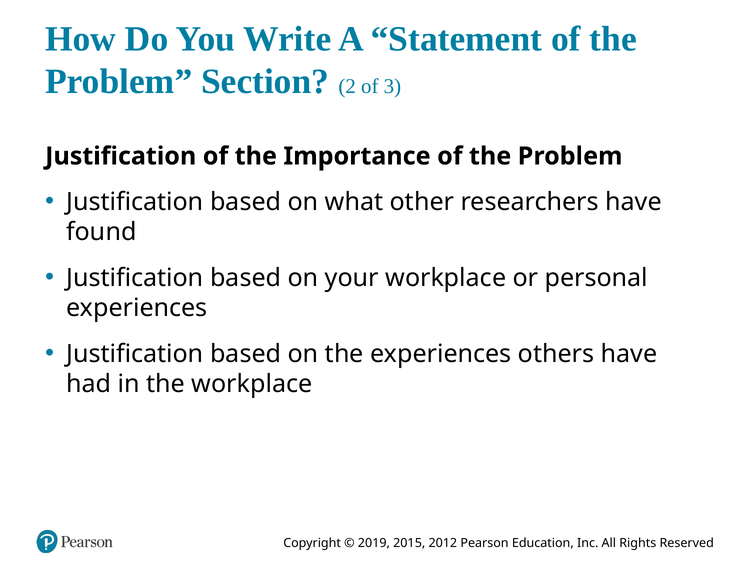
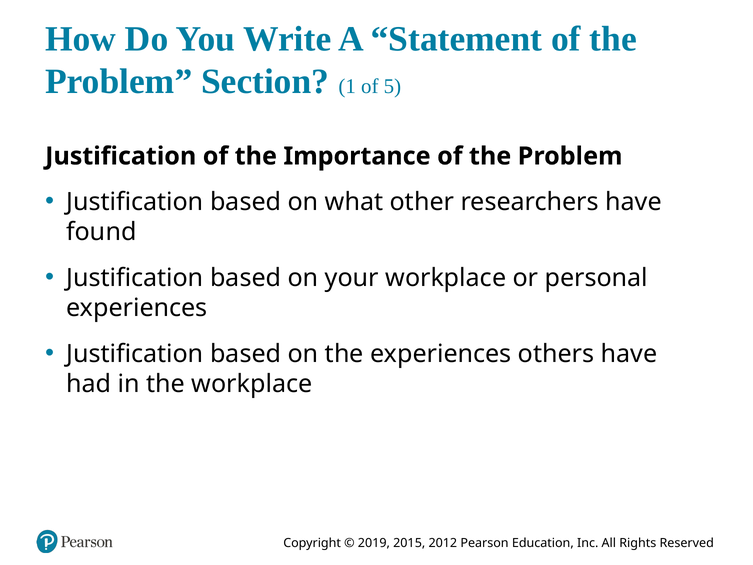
2: 2 -> 1 (347, 87)
3: 3 -> 5 (392, 87)
